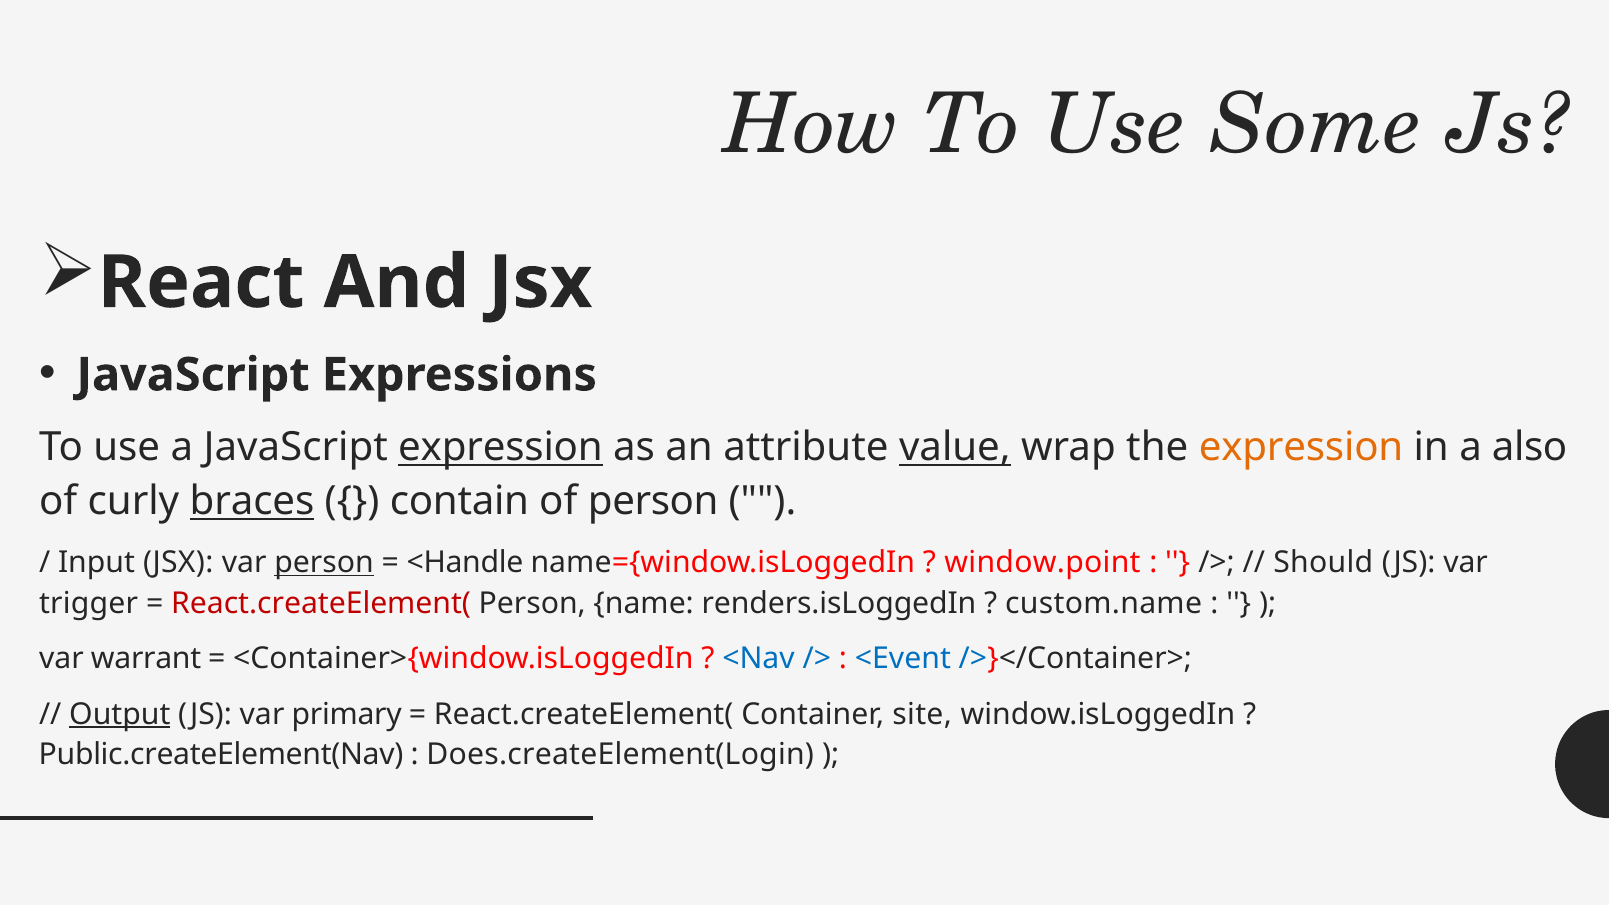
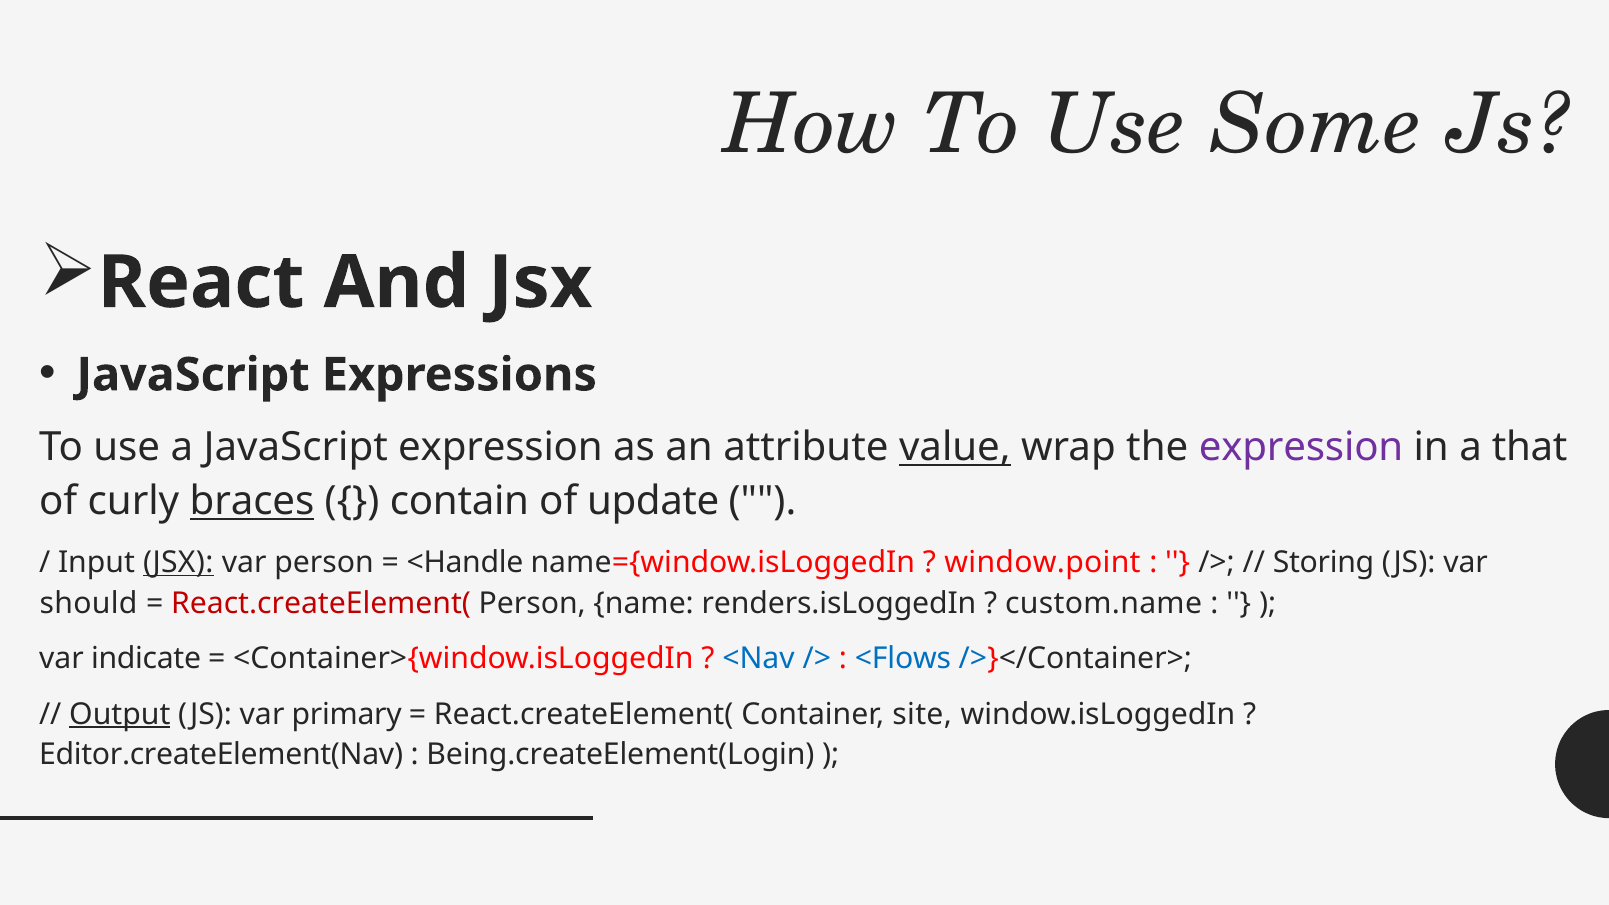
expression underline: present -> none (500, 448)
expression colour: orange -> purple (1301, 448)
also: also -> that (1530, 448)
of person: person -> update (653, 502)
JSX underline: none -> present (178, 563)
person underline: present -> none (324, 563)
Should: Should -> Storing (1324, 563)
trigger: trigger -> should (89, 603)
warrant: warrant -> indicate (146, 659)
<Event: <Event -> <Flows (903, 659)
Public.createElement(Nav: Public.createElement(Nav -> Editor.createElement(Nav (221, 755)
Does.createElement(Login: Does.createElement(Login -> Being.createElement(Login (620, 755)
